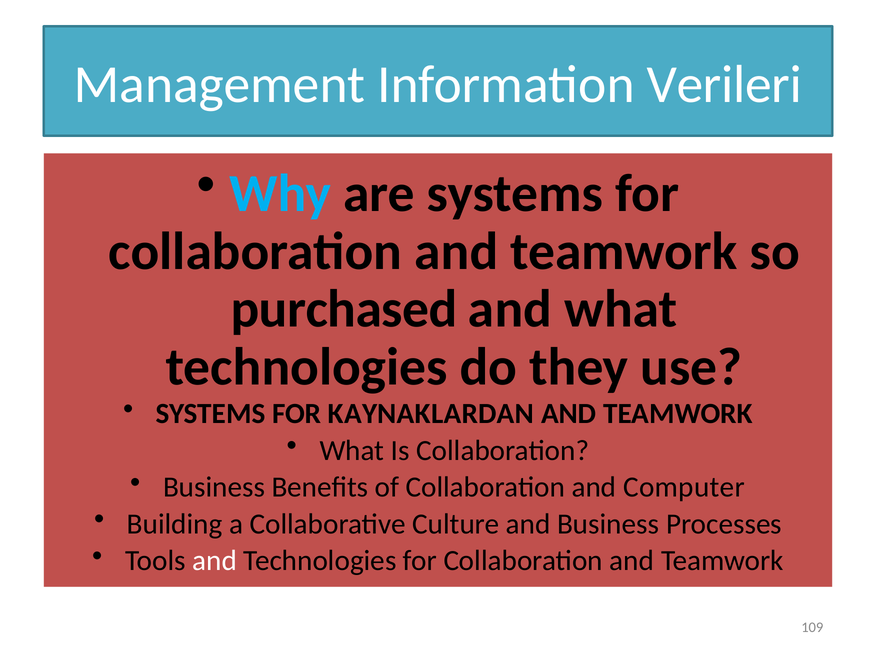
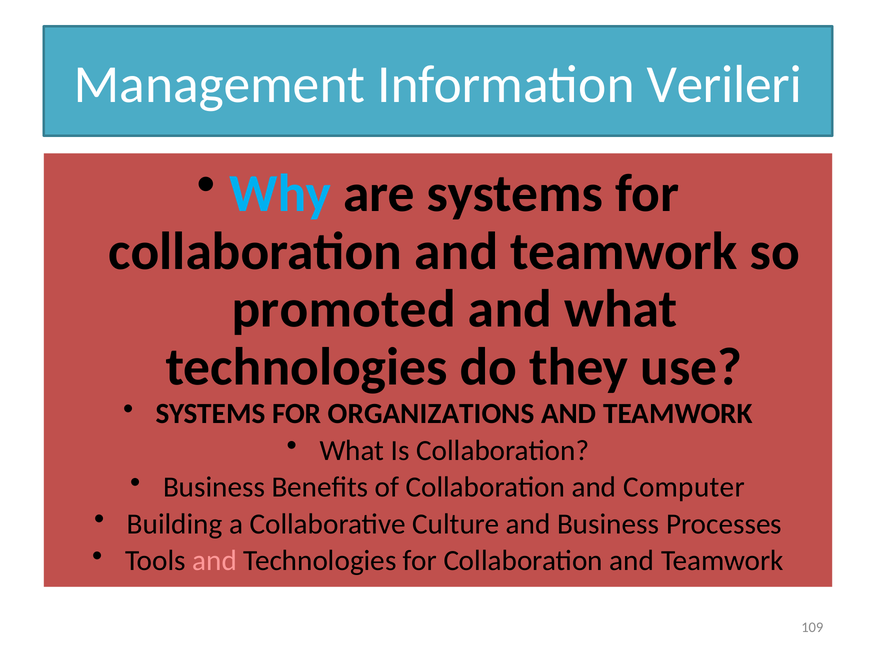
purchased: purchased -> promoted (344, 309)
KAYNAKLARDAN: KAYNAKLARDAN -> ORGANIZATIONS (431, 414)
and colour: white -> pink (215, 561)
